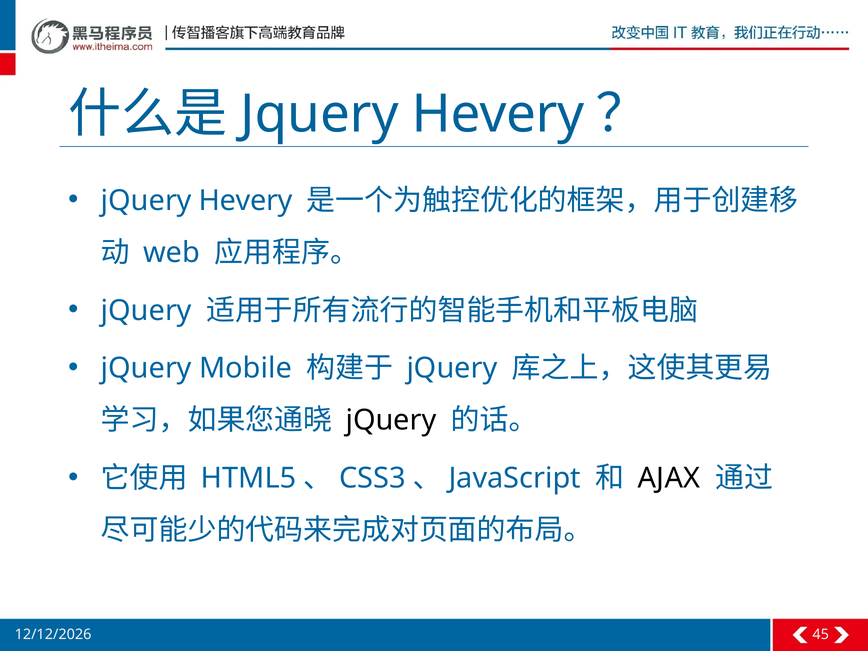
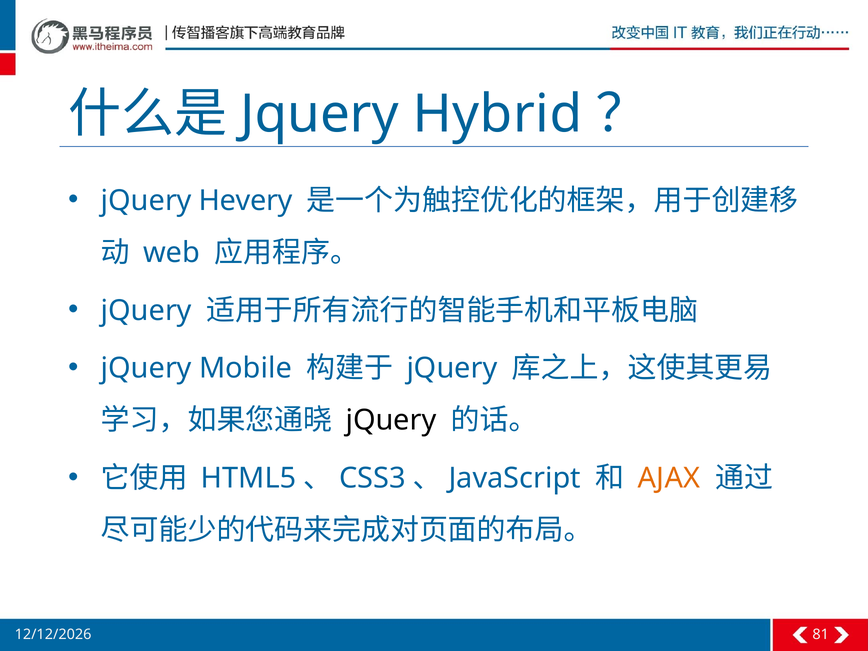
Hevery: Hevery -> Hybrid (497, 114)
AJAX colour: black -> orange (669, 478)
45: 45 -> 81 (821, 635)
